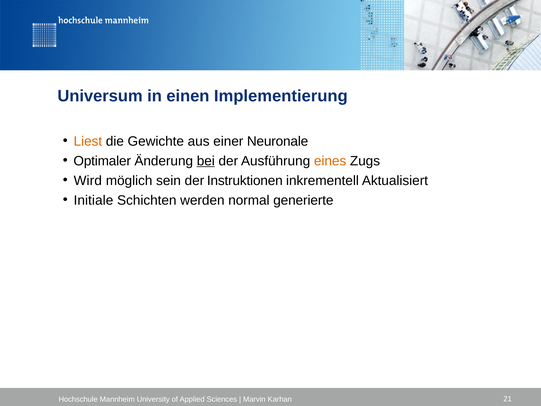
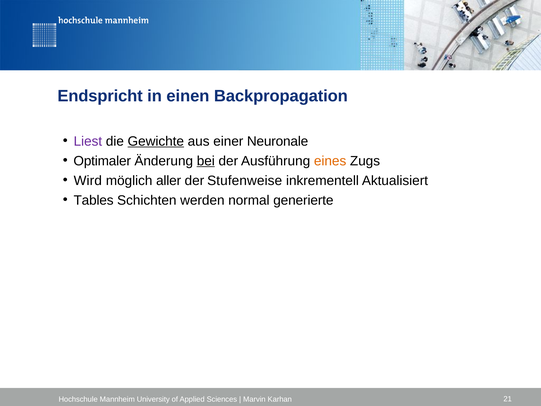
Universum: Universum -> Endspricht (100, 96)
Implementierung: Implementierung -> Backpropagation (281, 96)
Liest colour: orange -> purple (88, 141)
Gewichte underline: none -> present (156, 141)
sein: sein -> aller (169, 180)
Instruktionen: Instruktionen -> Stufenweise (245, 180)
Initiale: Initiale -> Tables (94, 200)
